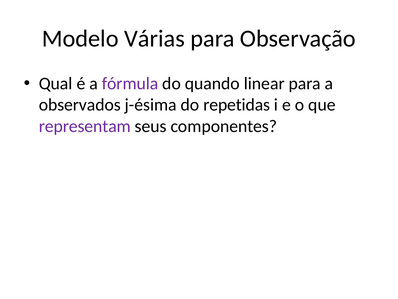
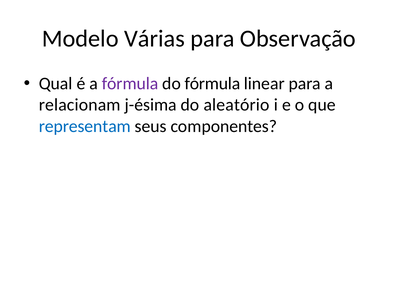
do quando: quando -> fórmula (212, 83)
observados: observados -> relacionam (80, 105)
repetidas: repetidas -> aleatório (237, 105)
representam colour: purple -> blue (85, 126)
